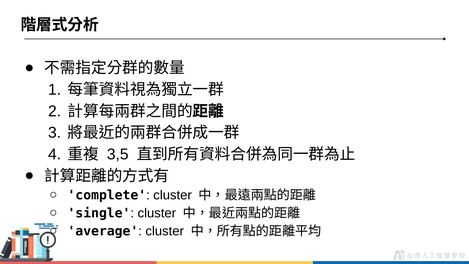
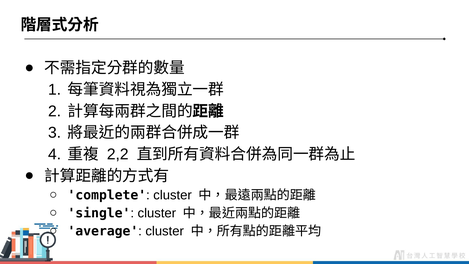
3,5: 3,5 -> 2,2 (118, 154)
